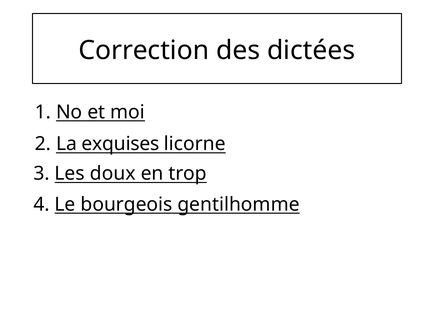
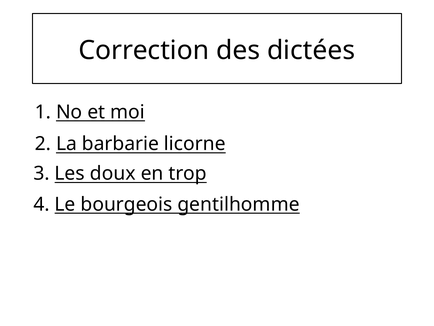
exquises: exquises -> barbarie (120, 144)
